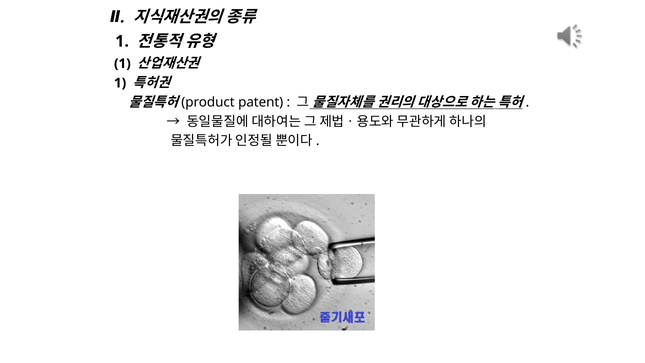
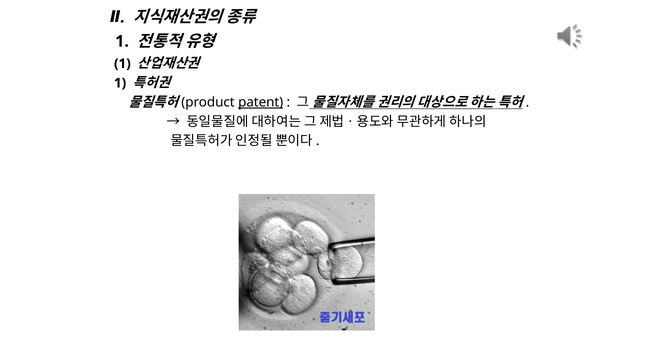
patent underline: none -> present (261, 102)
